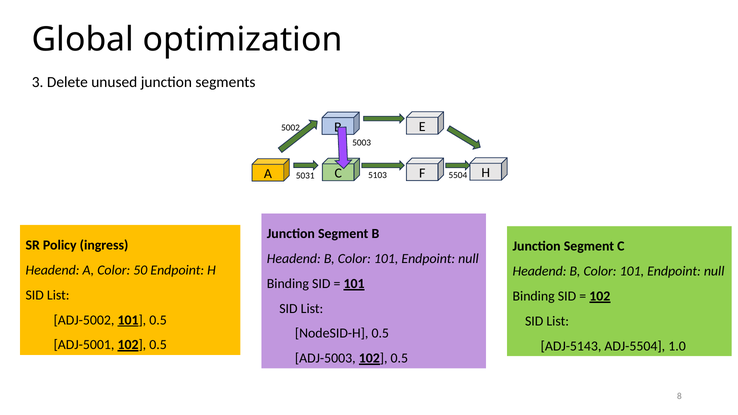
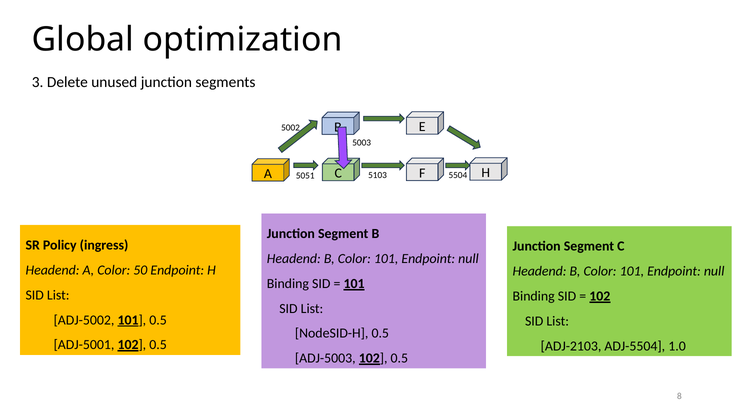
5031: 5031 -> 5051 (305, 176)
ADJ-5143: ADJ-5143 -> ADJ-2103 (571, 346)
